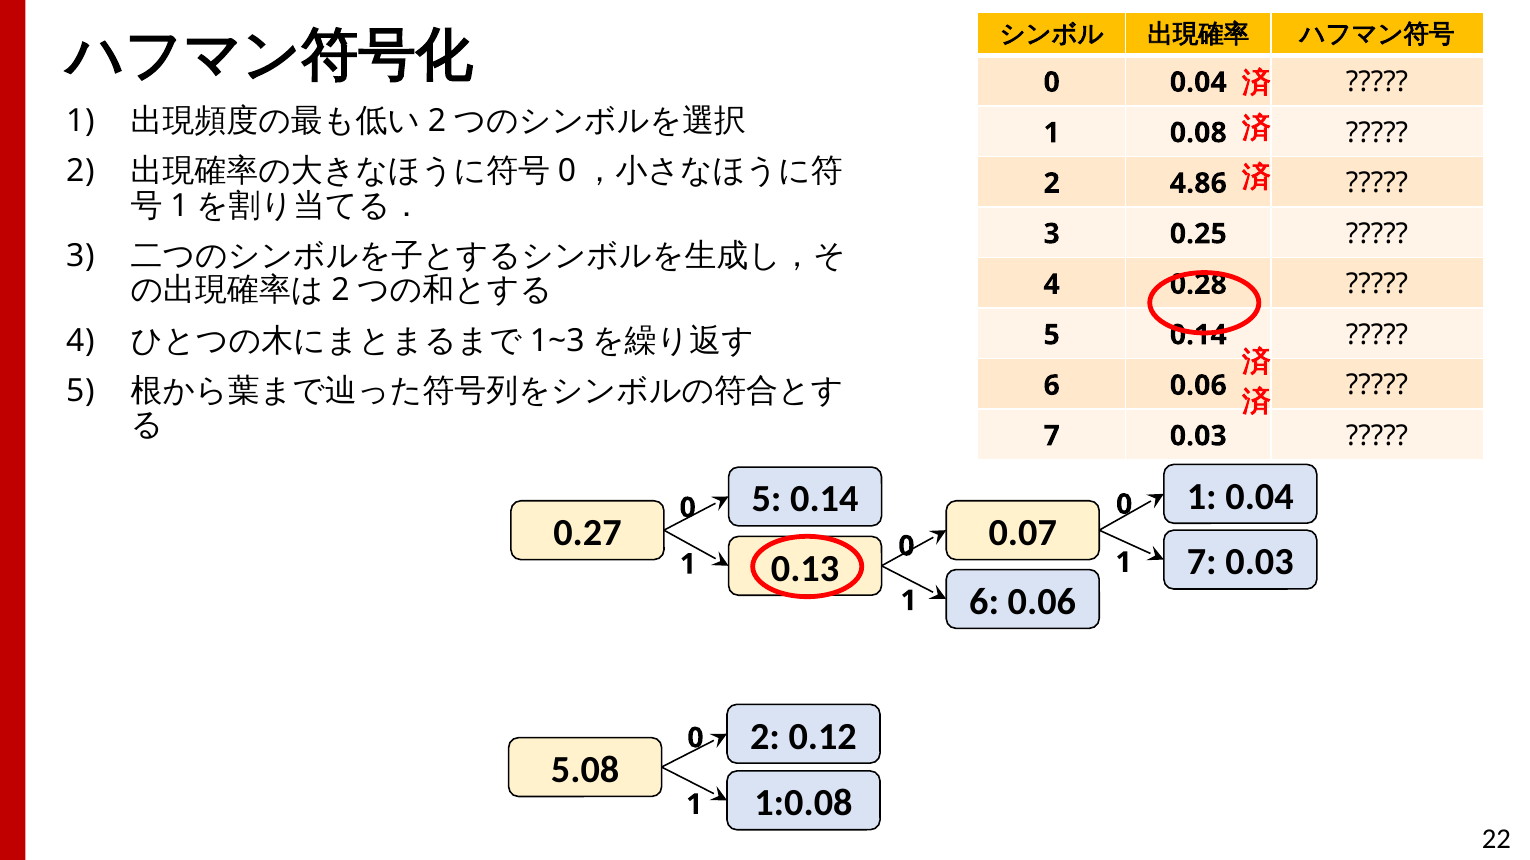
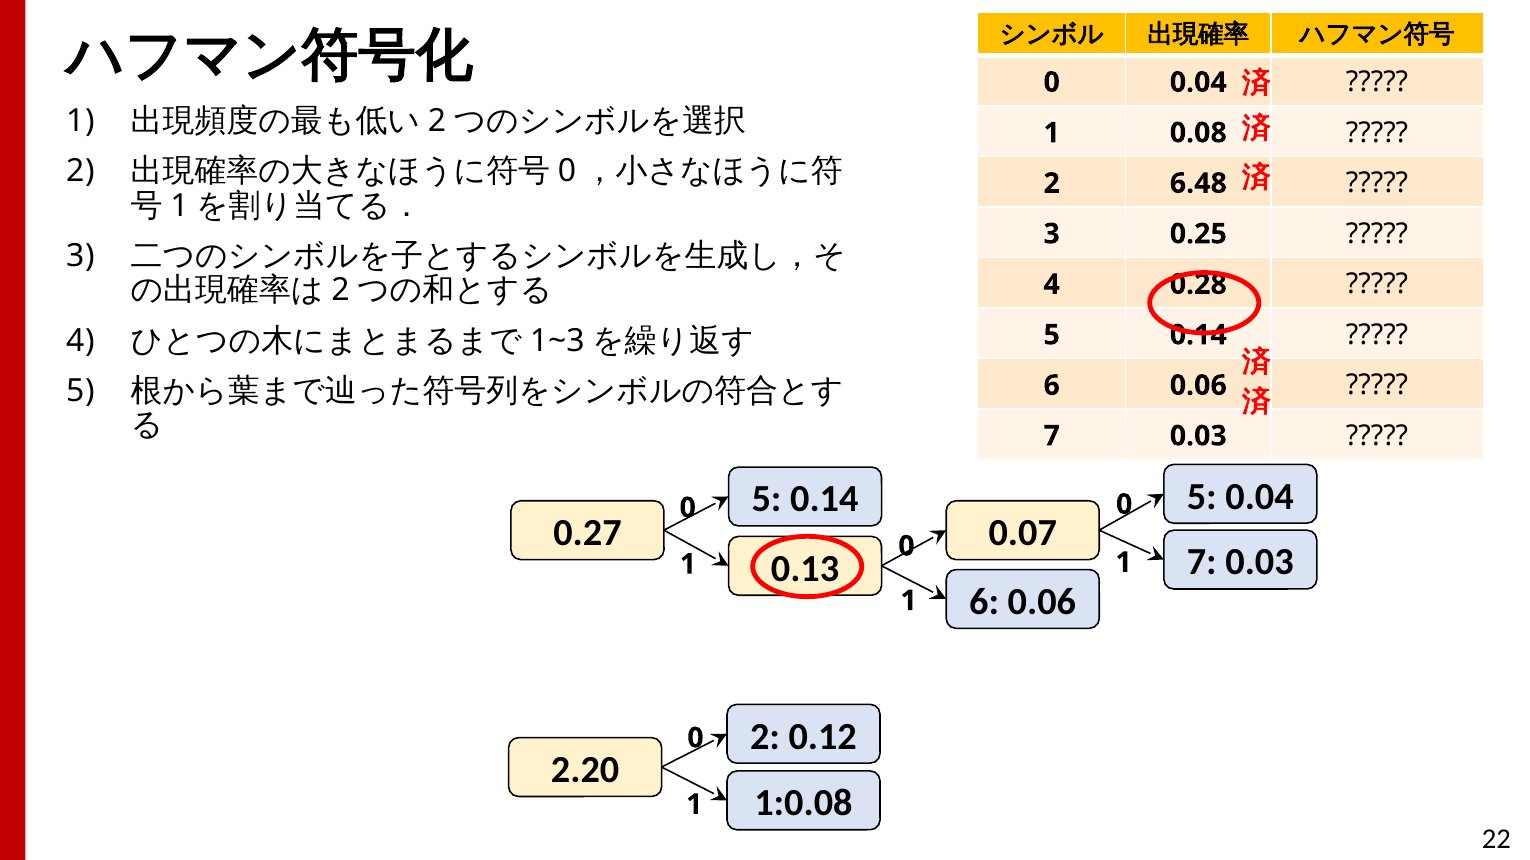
4.86: 4.86 -> 6.48 (1198, 183)
1: 1 -> 5 (1202, 497)
5.08: 5.08 -> 2.20 (585, 770)
